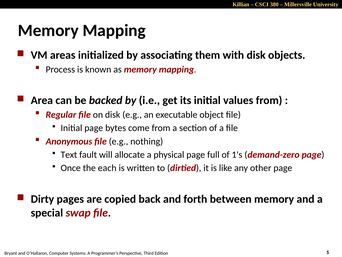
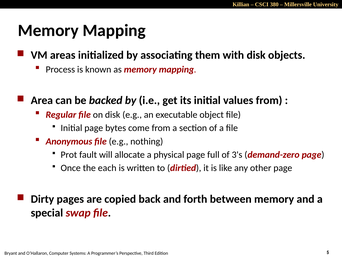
Text: Text -> Prot (69, 154)
1's: 1's -> 3's (237, 154)
